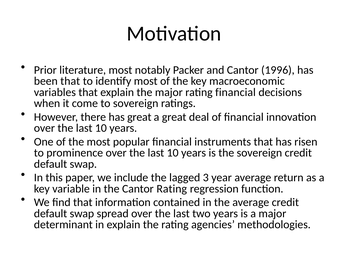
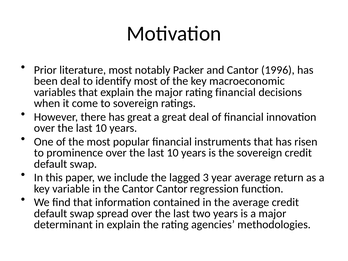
been that: that -> deal (70, 81)
Cantor Rating: Rating -> Cantor (172, 189)
